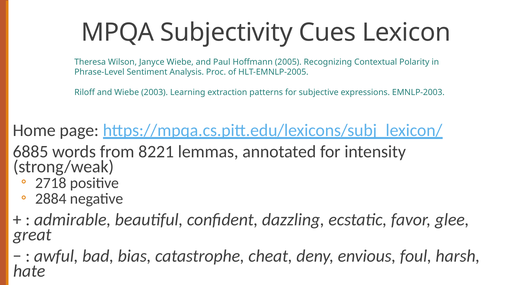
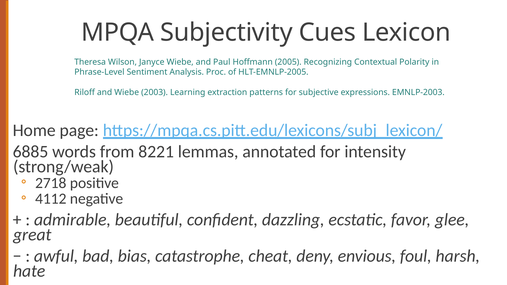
2884: 2884 -> 4112 (51, 199)
